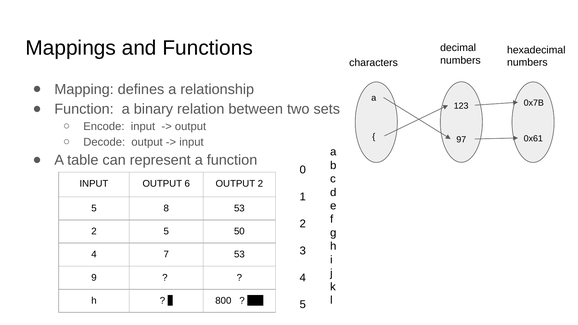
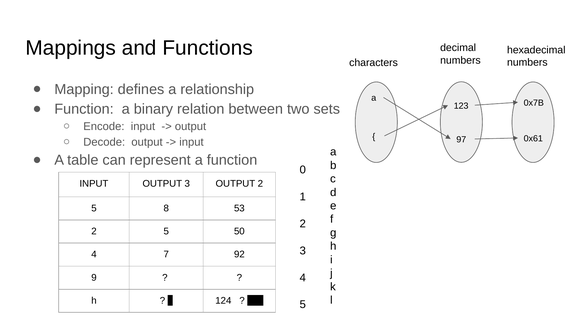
OUTPUT 6: 6 -> 3 (187, 184)
7 53: 53 -> 92 (239, 255)
800: 800 -> 124 (223, 301)
